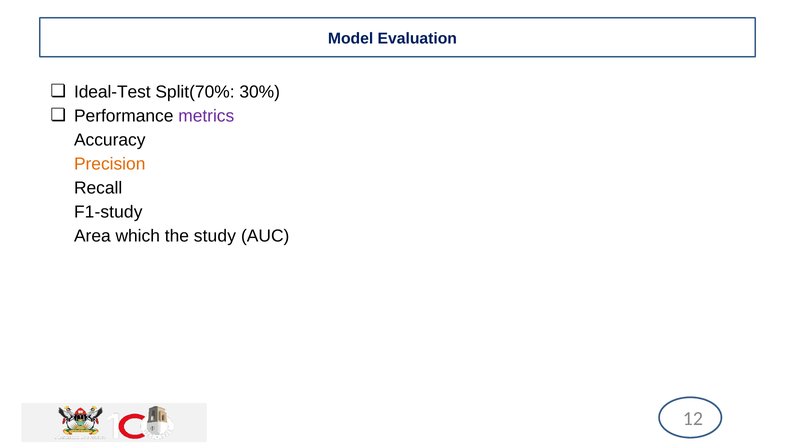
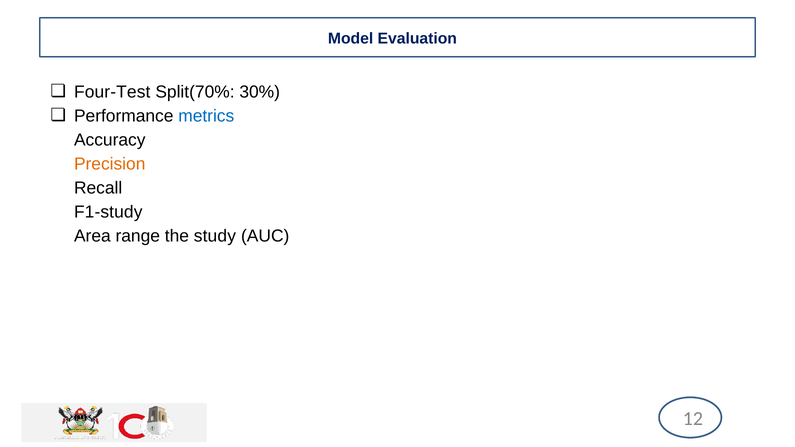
Ideal-Test: Ideal-Test -> Four-Test (112, 92)
metrics colour: purple -> blue (206, 116)
which: which -> range (138, 236)
